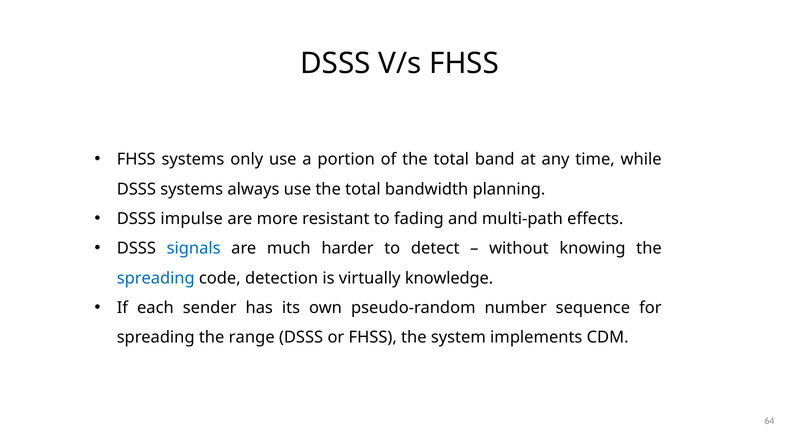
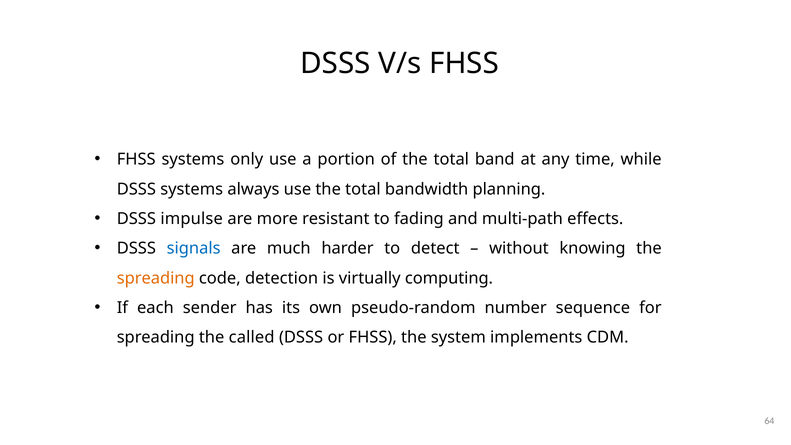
spreading colour: blue -> orange (156, 278)
knowledge: knowledge -> computing (449, 278)
range: range -> called (252, 337)
